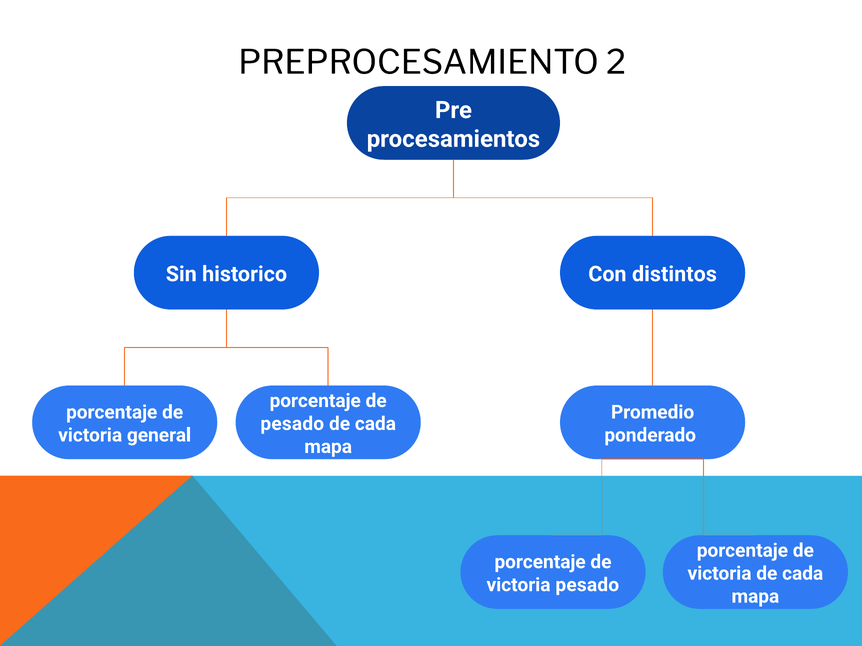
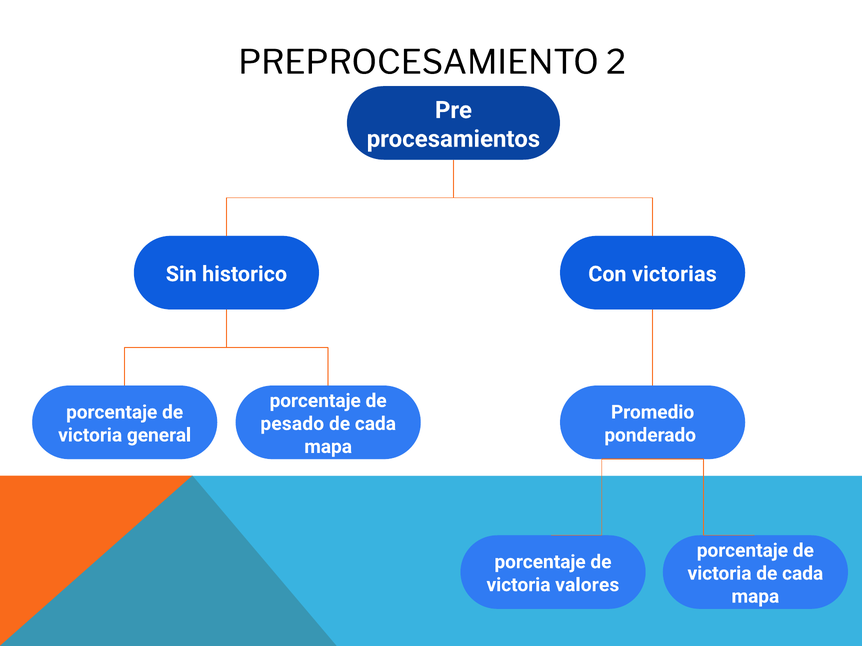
distintos: distintos -> victorias (674, 274)
victoria pesado: pesado -> valores (587, 585)
